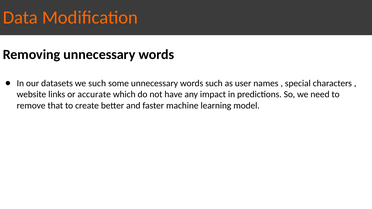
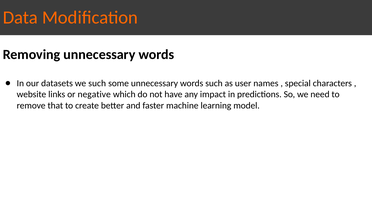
accurate: accurate -> negative (94, 94)
